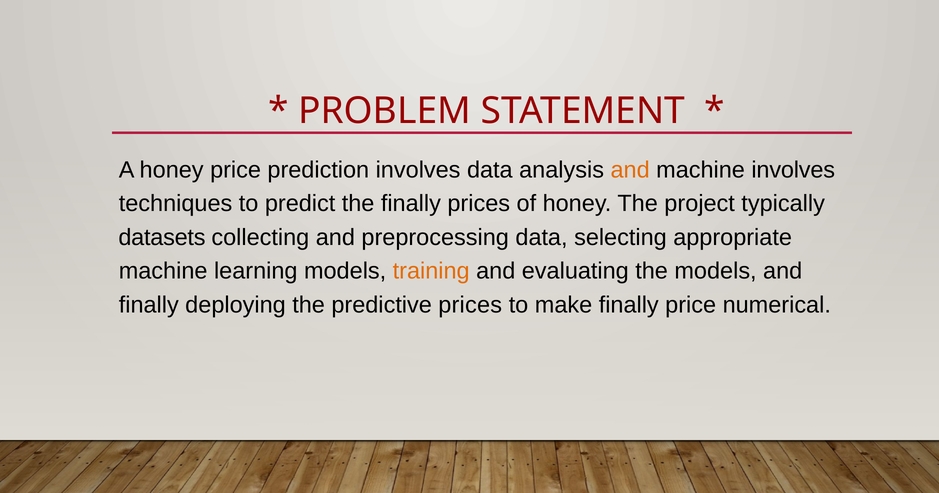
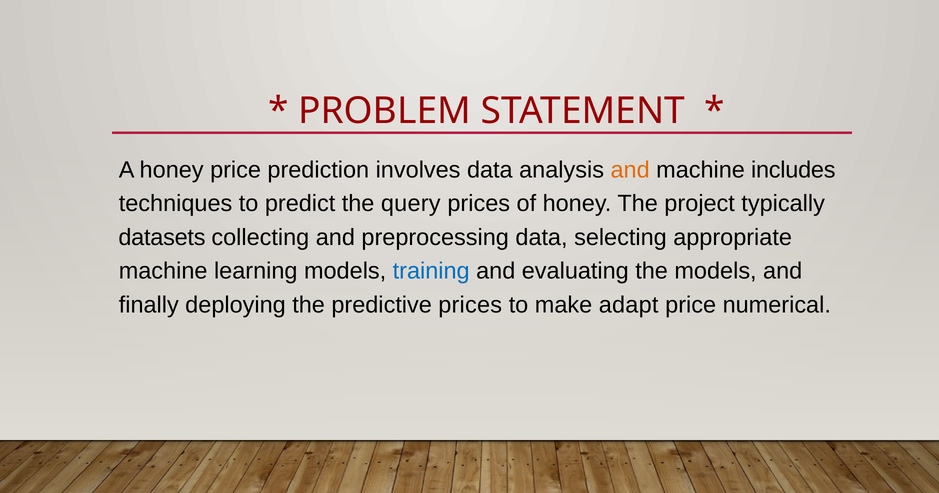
machine involves: involves -> includes (793, 170)
the finally: finally -> query (411, 204)
training colour: orange -> blue (431, 271)
make finally: finally -> adapt (629, 305)
